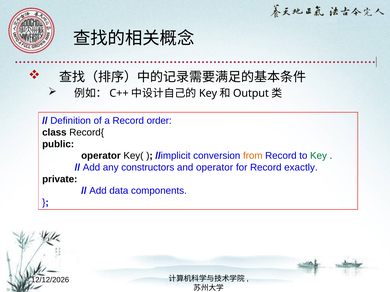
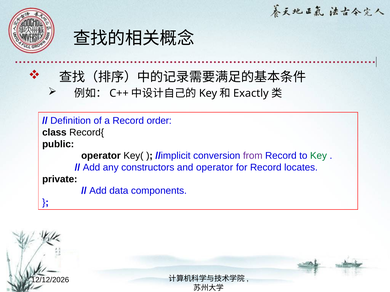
Output: Output -> Exactly (251, 93)
from colour: orange -> purple (253, 156)
exactly: exactly -> locates (301, 168)
